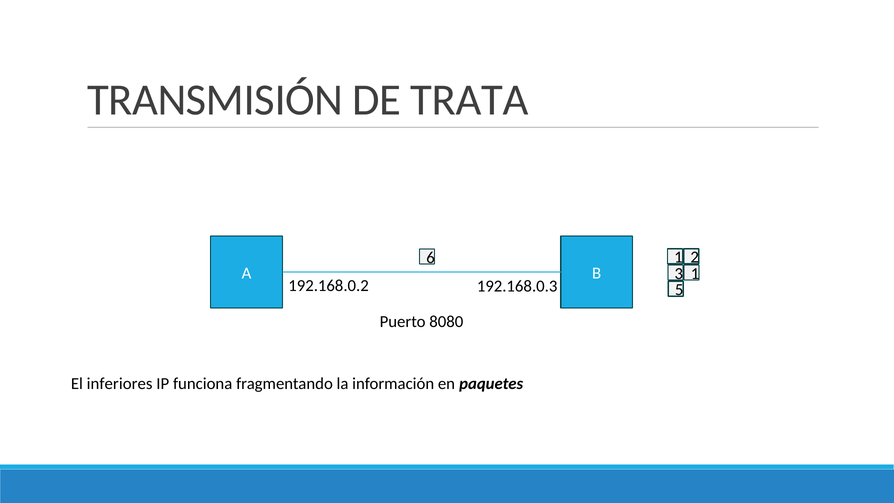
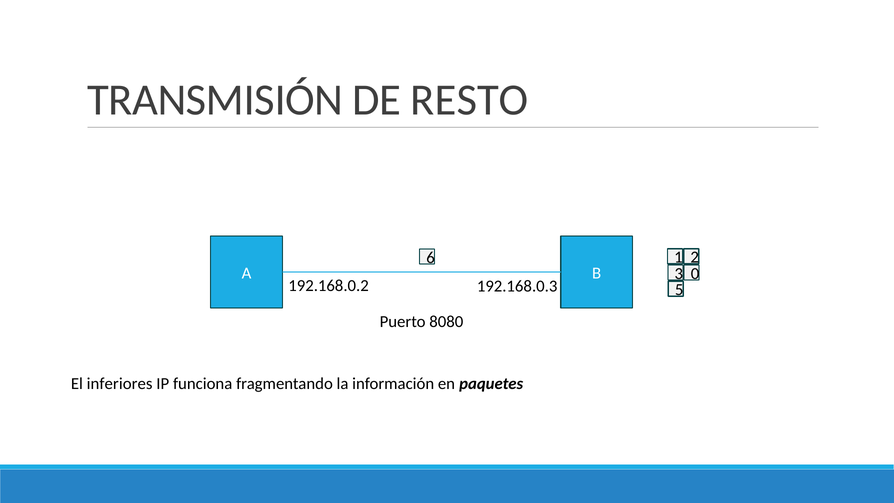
TRATA: TRATA -> RESTO (469, 100)
1: 1 -> 0 (695, 274)
